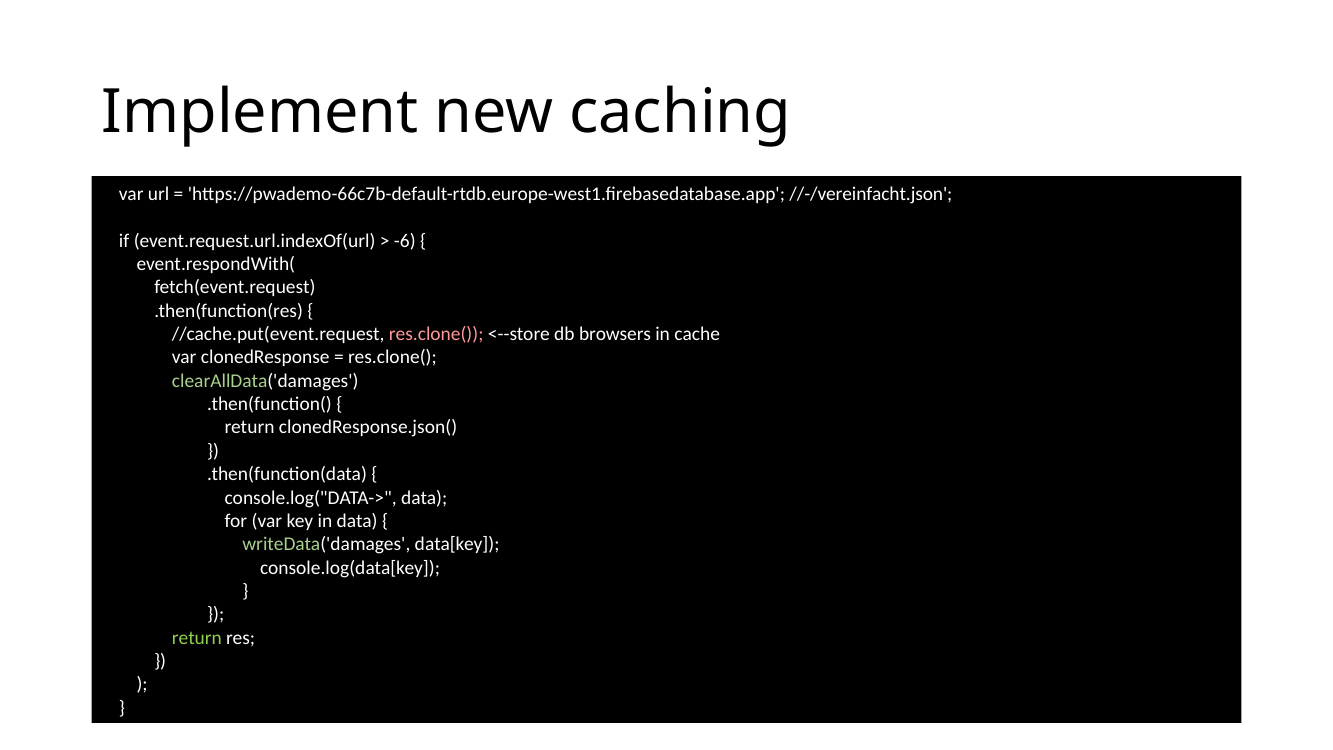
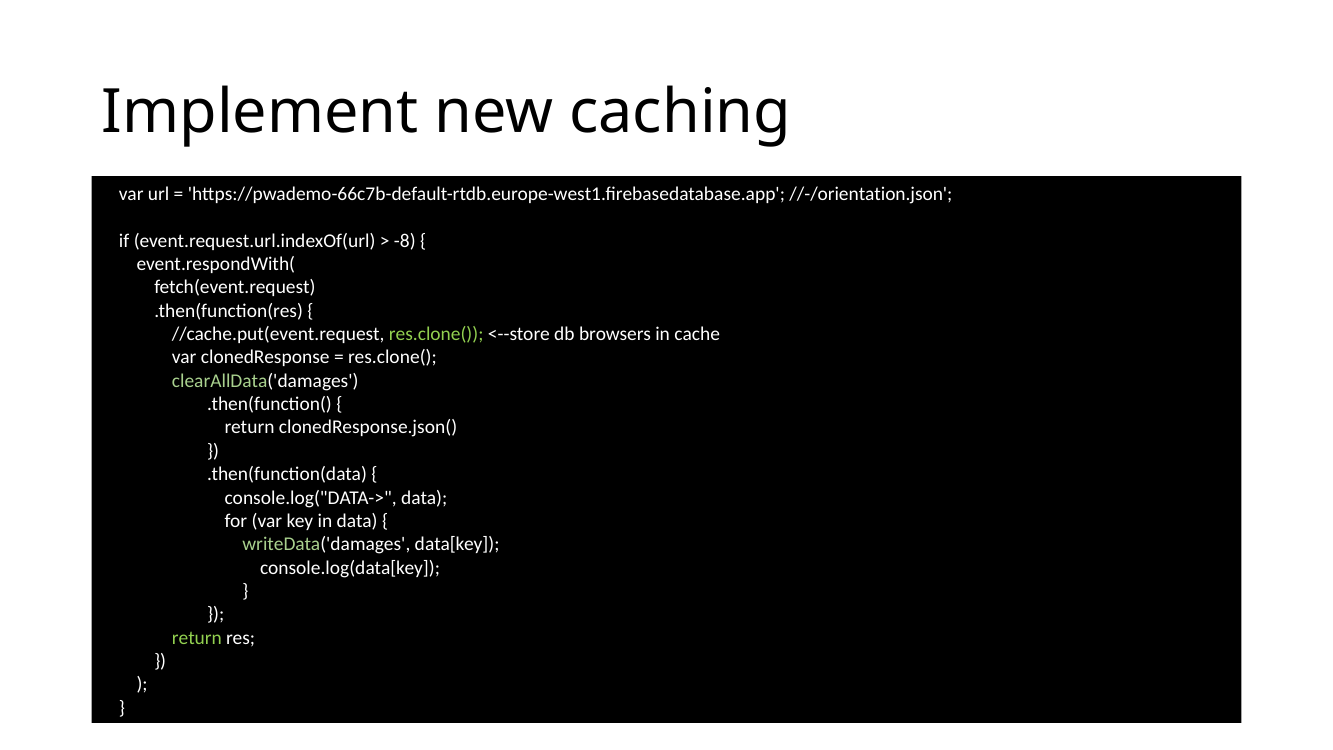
//-/vereinfacht.json: //-/vereinfacht.json -> //-/orientation.json (871, 194)
-6: -6 -> -8 (405, 241)
res.clone( colour: pink -> light green (436, 334)
